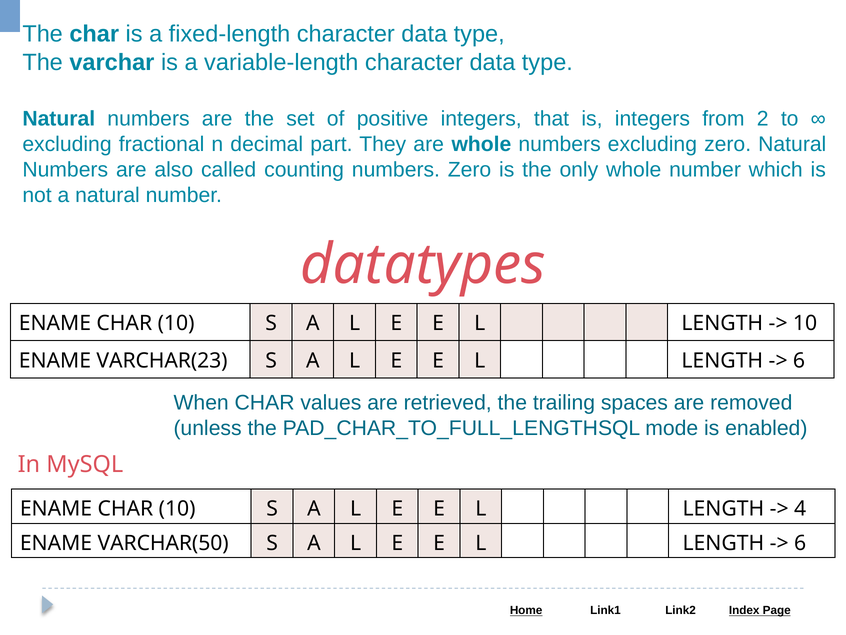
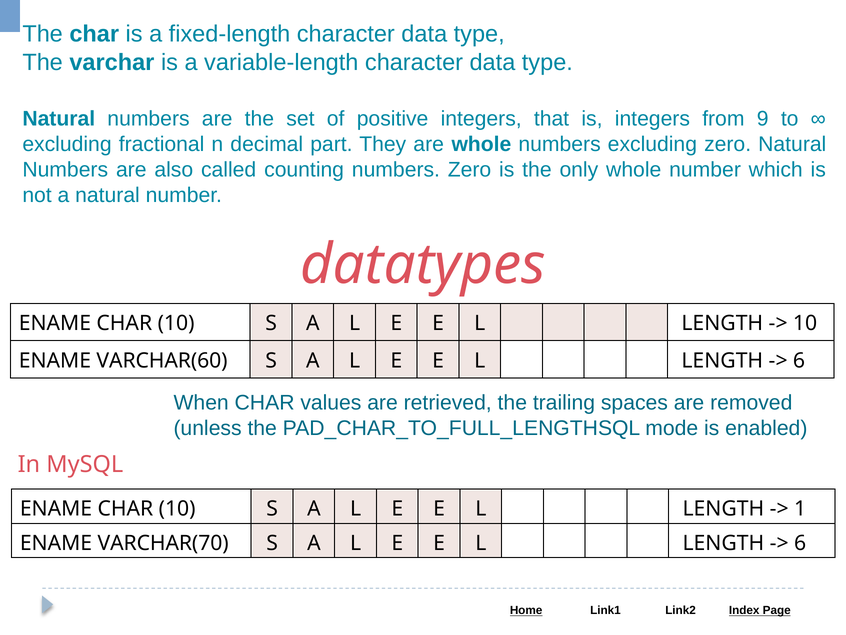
2: 2 -> 9 (763, 119)
VARCHAR(23: VARCHAR(23 -> VARCHAR(60 (162, 360)
4: 4 -> 1 (800, 509)
VARCHAR(50: VARCHAR(50 -> VARCHAR(70 (163, 543)
